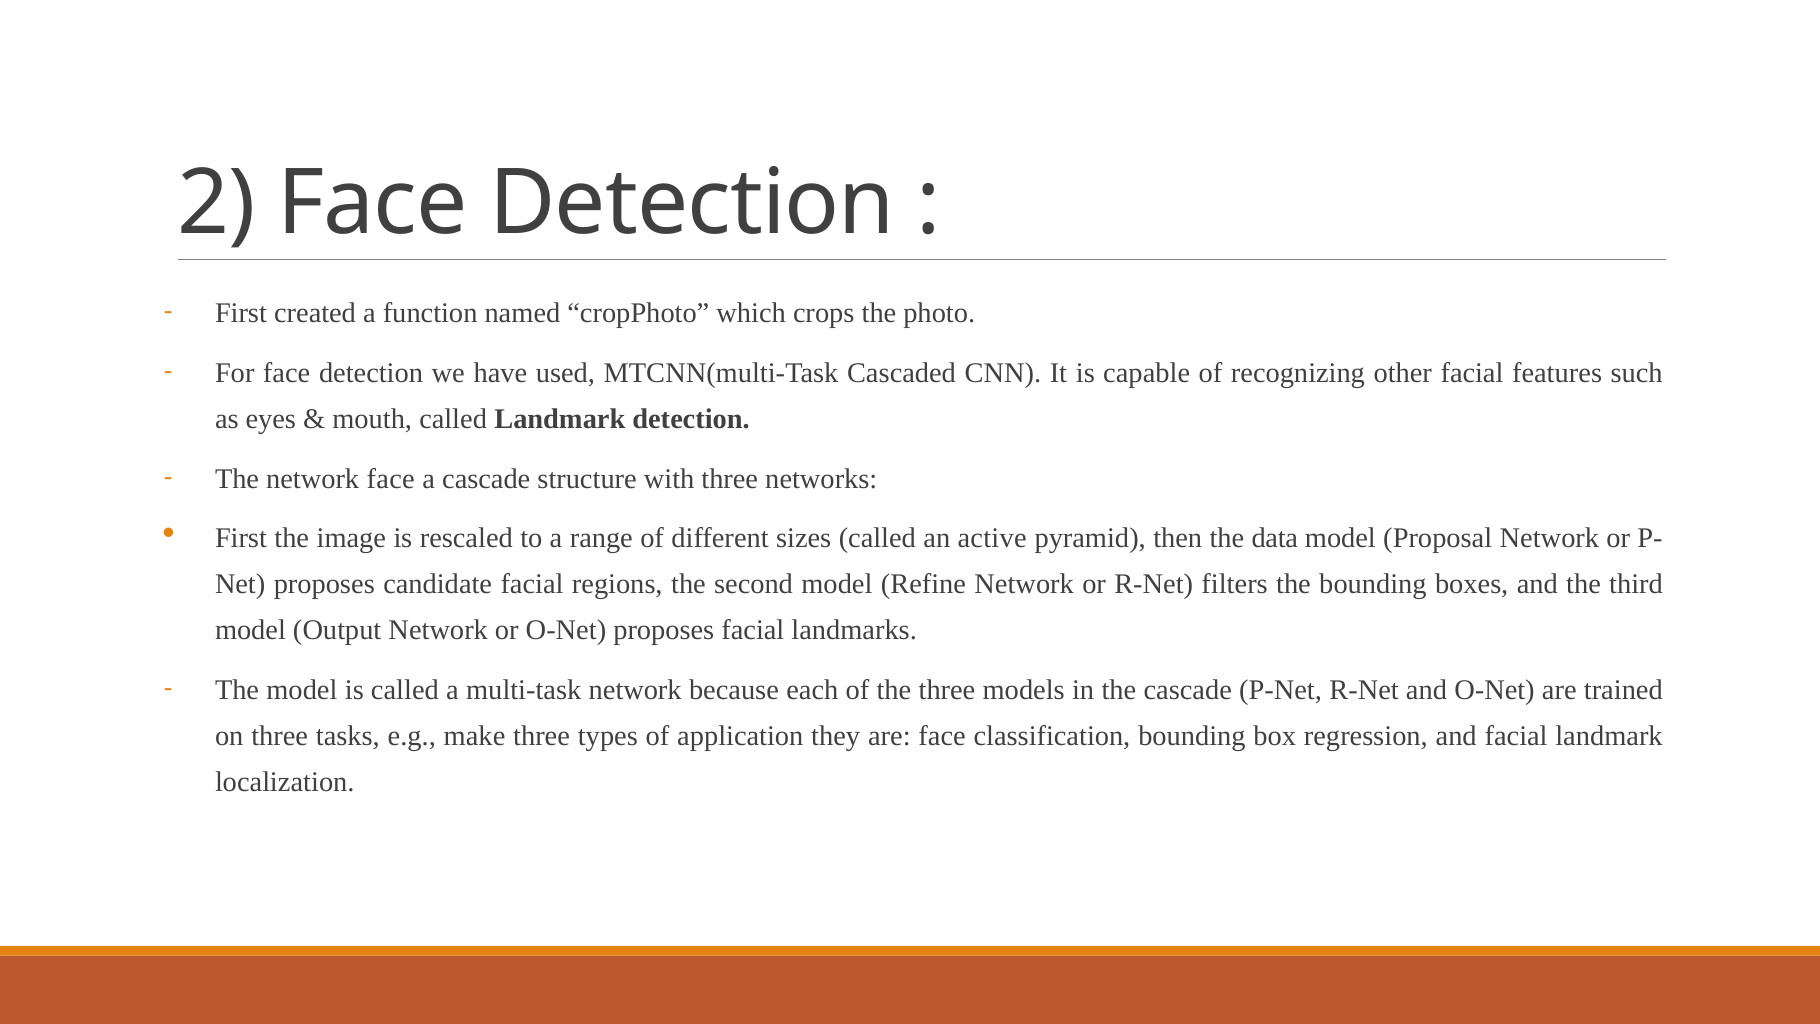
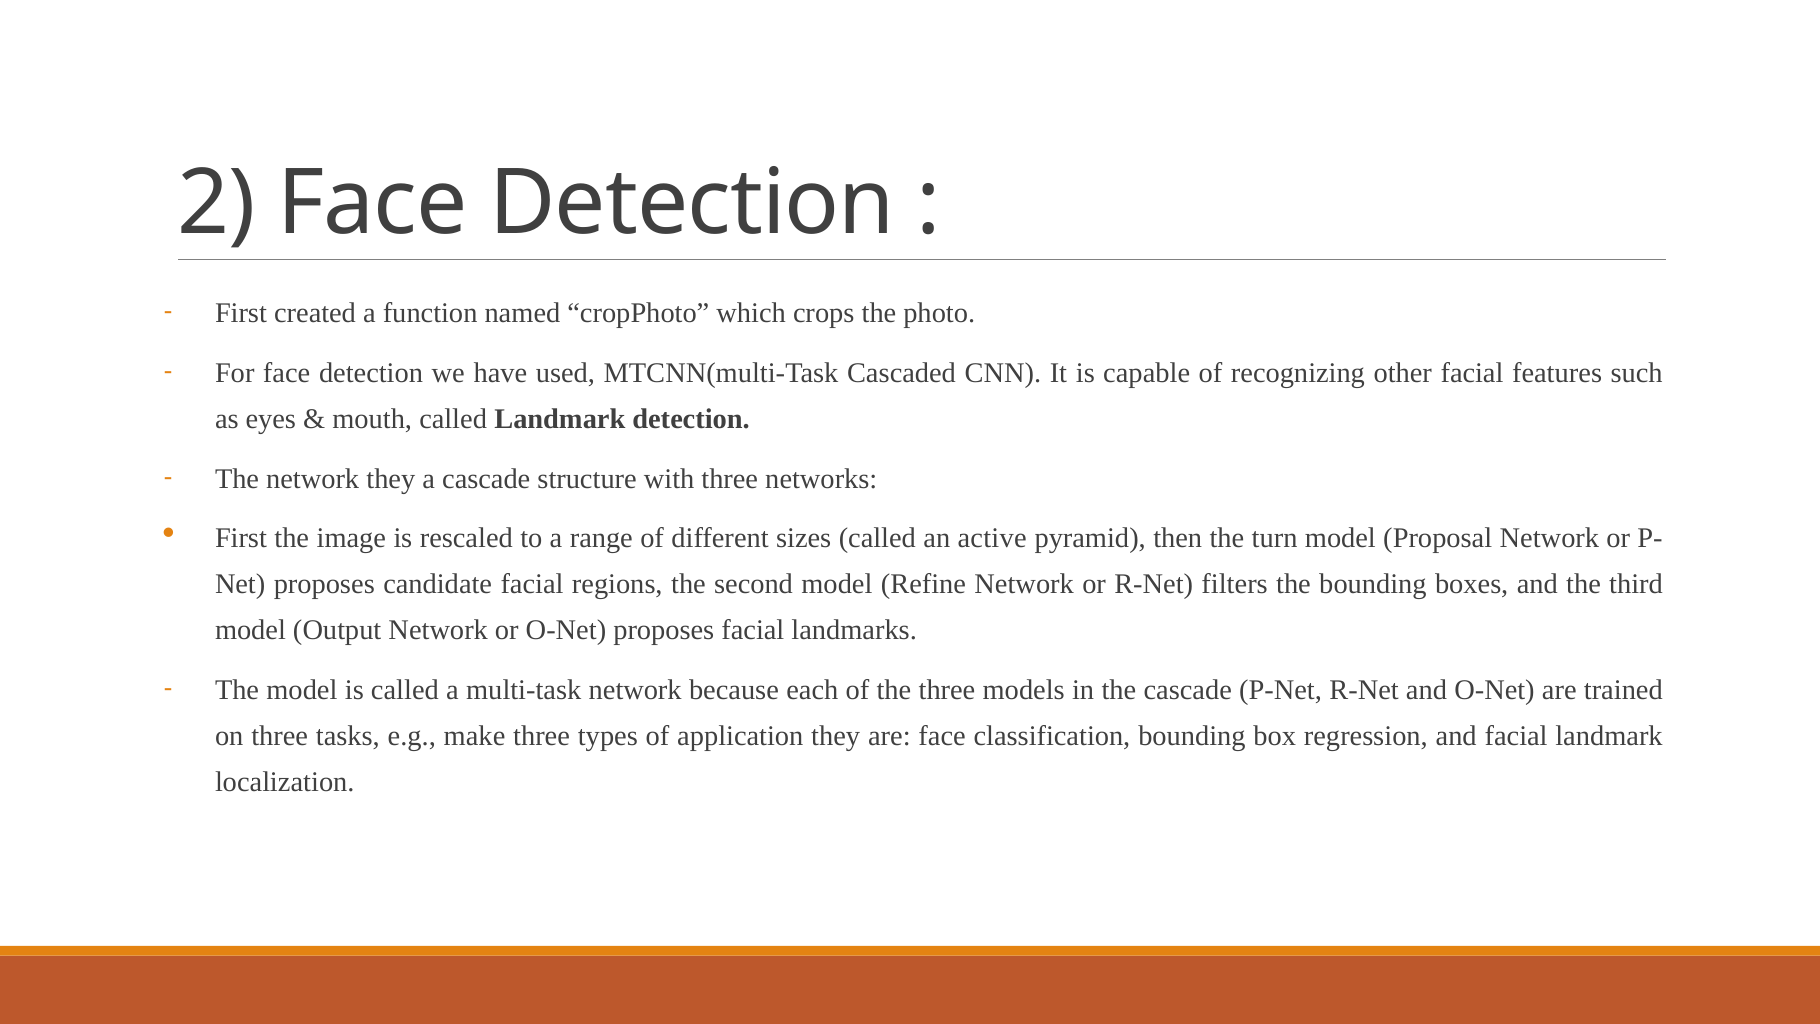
network face: face -> they (391, 479)
data: data -> turn (1275, 538)
